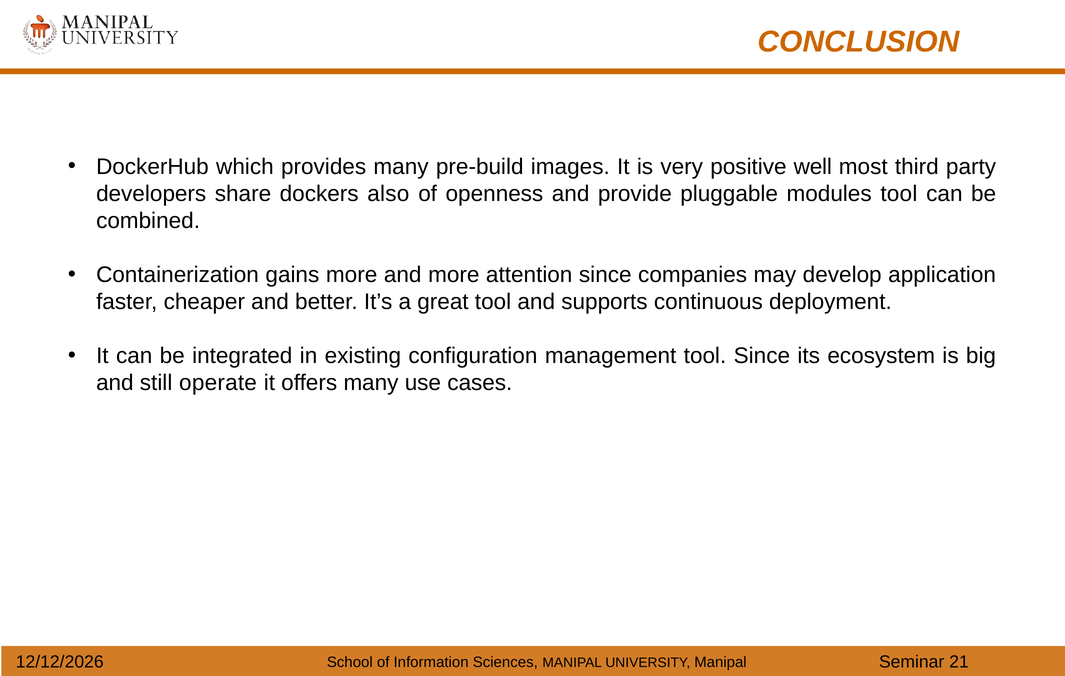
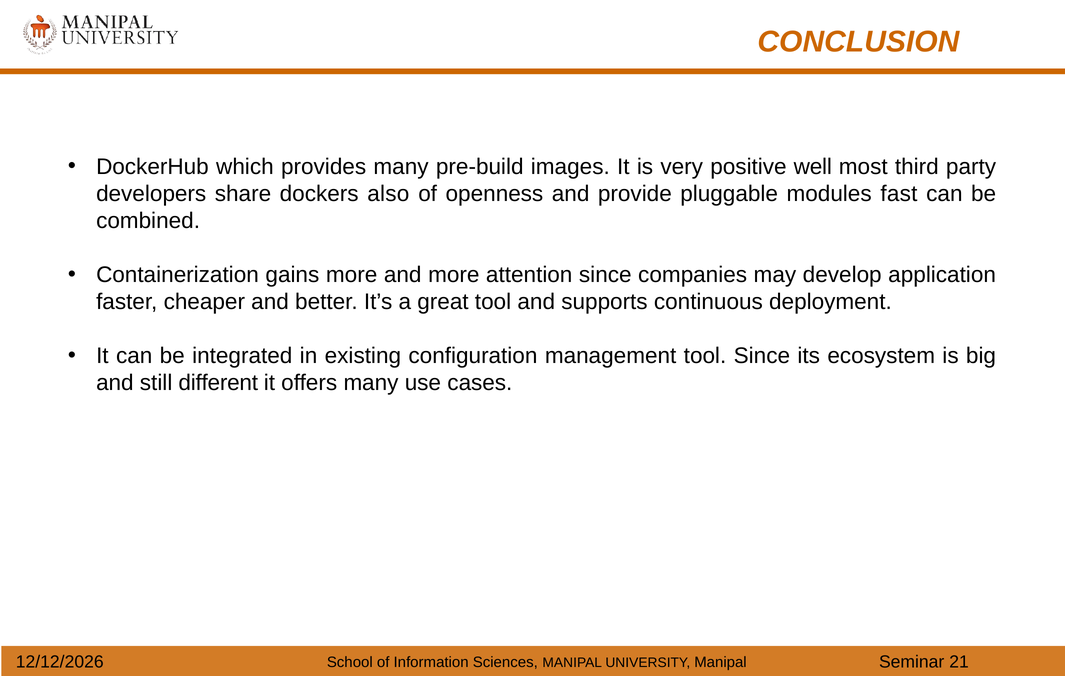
modules tool: tool -> fast (899, 194)
operate: operate -> different (218, 383)
